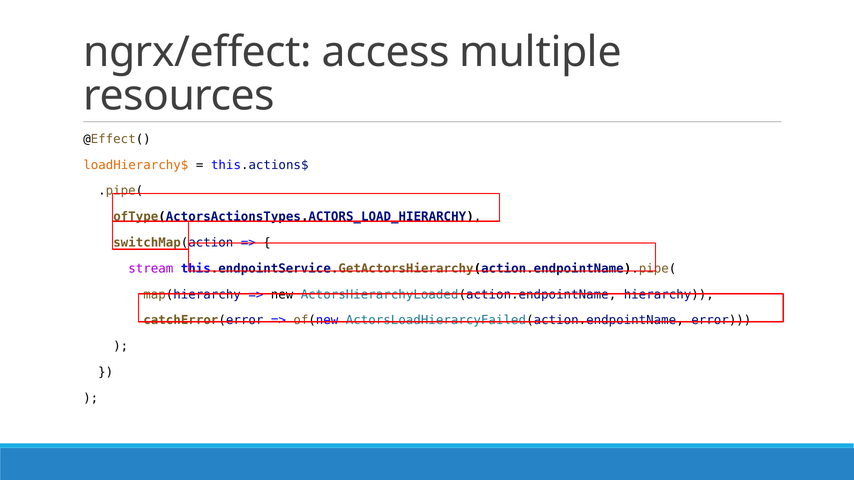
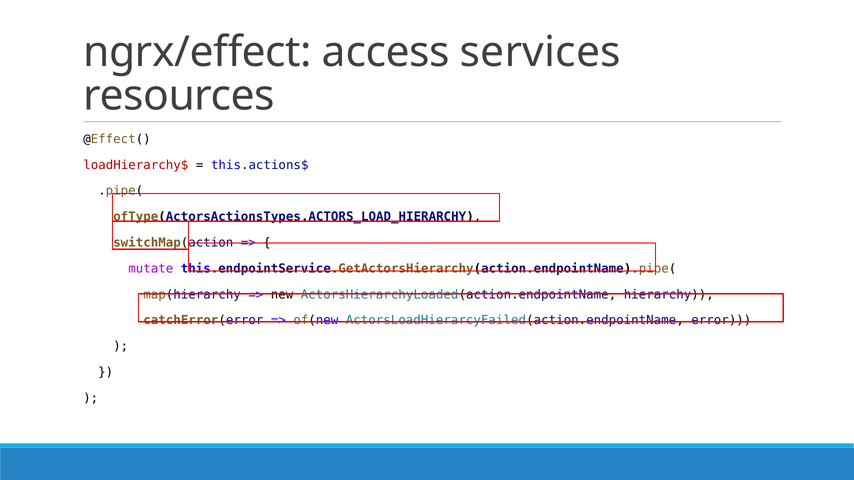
multiple: multiple -> services (540, 52)
loadHierarchy$ colour: orange -> red (136, 165)
stream: stream -> mutate (151, 269)
